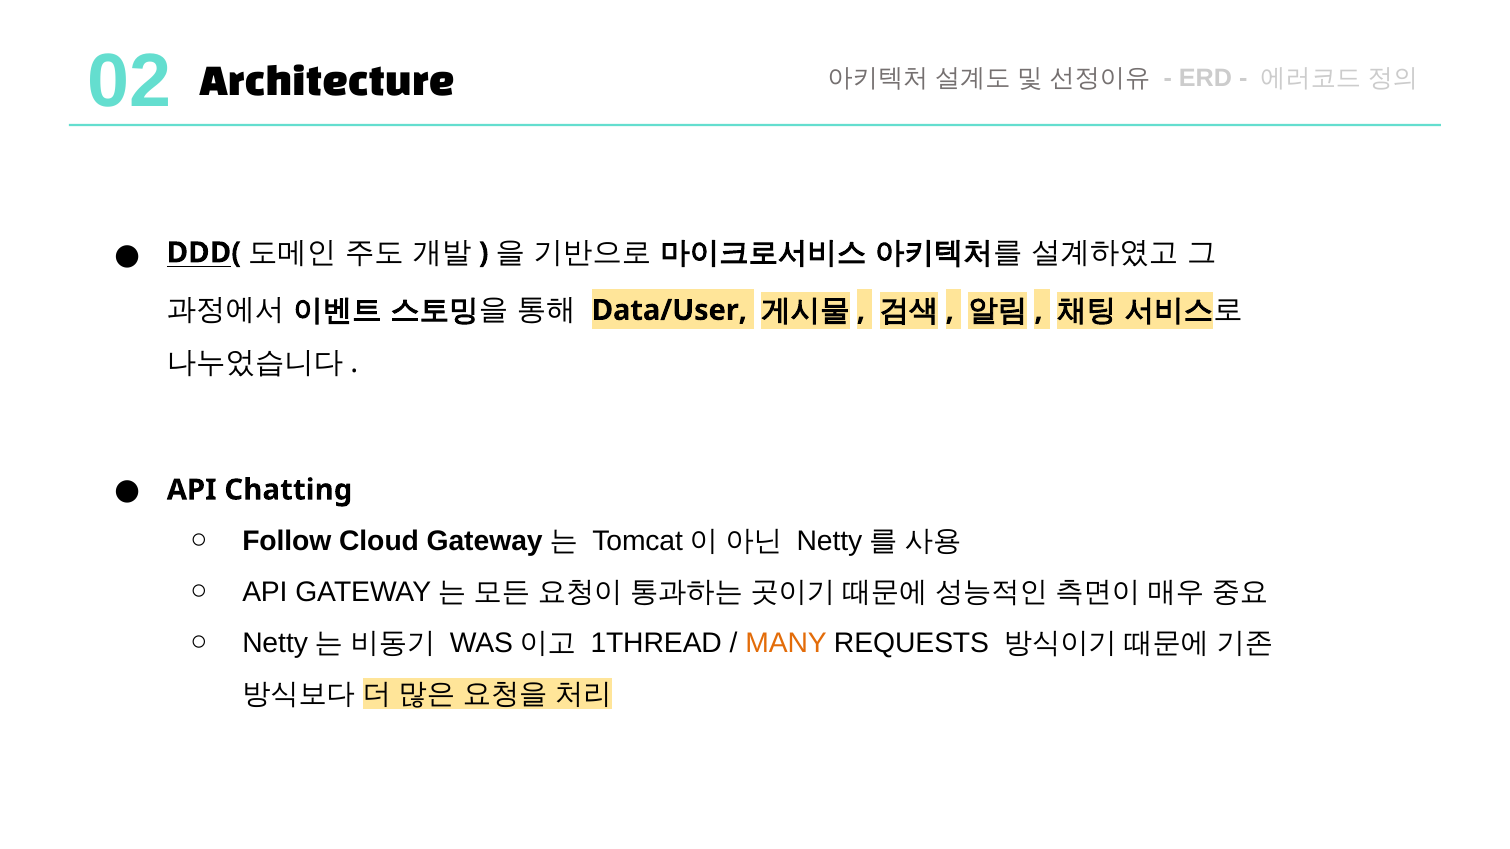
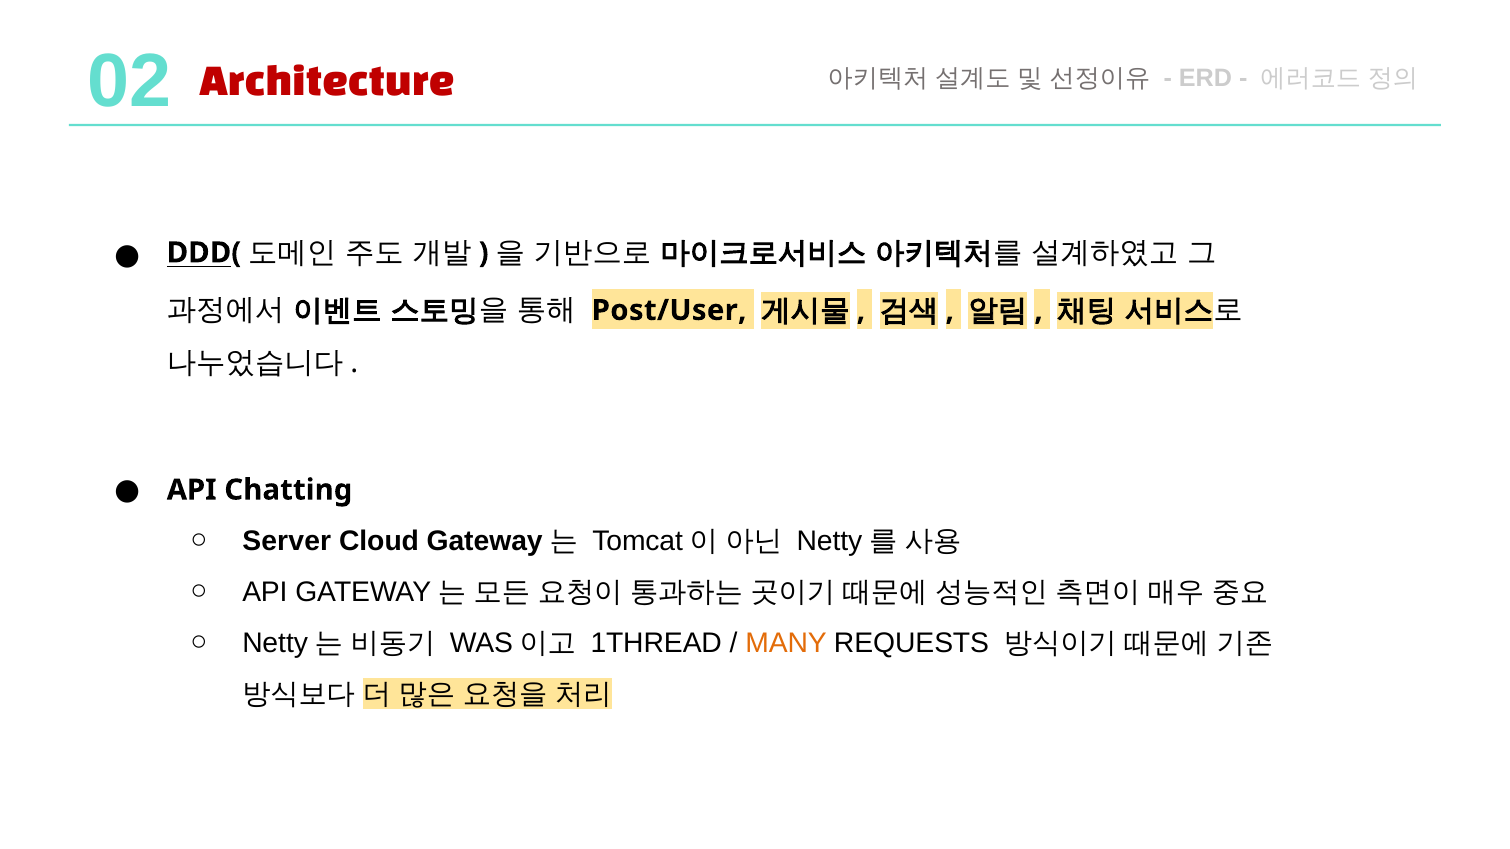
Architecture colour: black -> red (327, 83)
Data/User: Data/User -> Post/User (669, 310)
Follow: Follow -> Server (287, 542)
